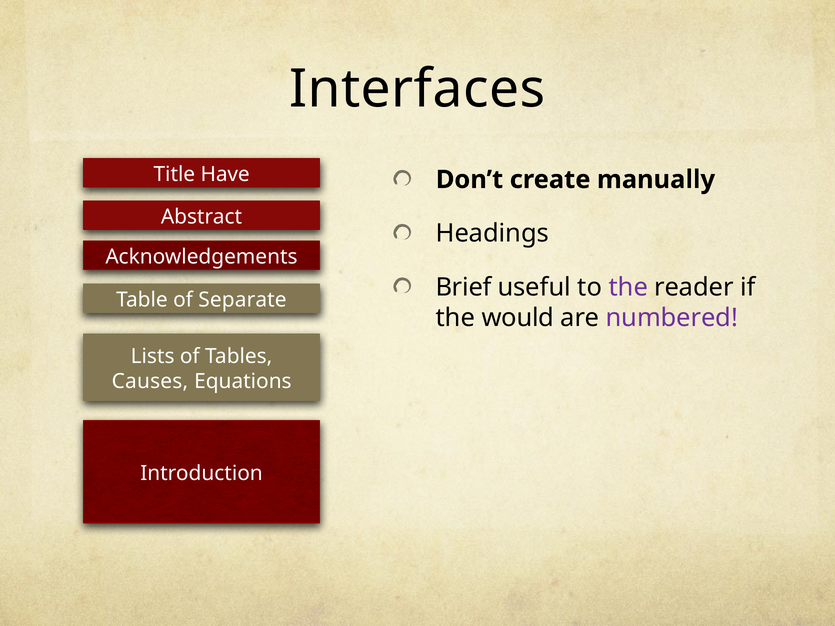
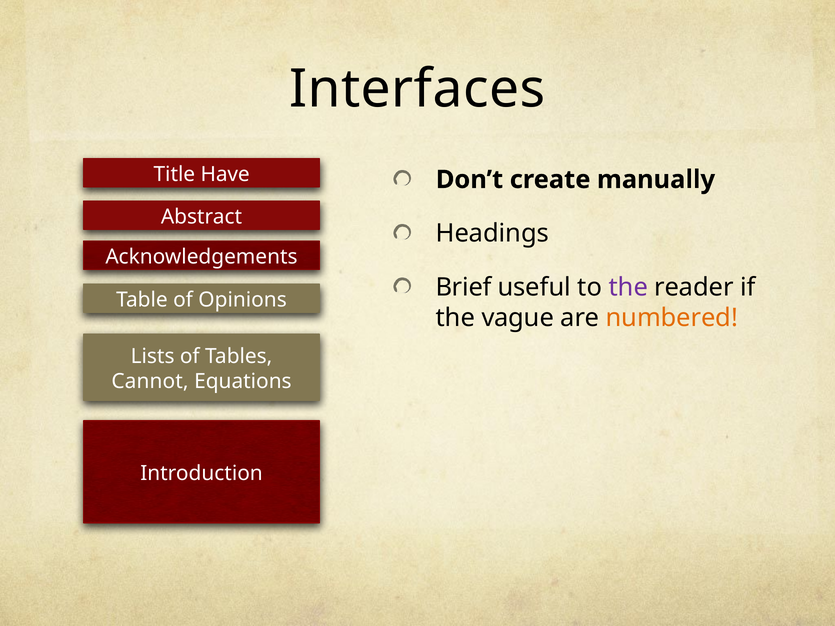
Separate: Separate -> Opinions (243, 300)
would: would -> vague (518, 318)
numbered colour: purple -> orange (672, 318)
Causes: Causes -> Cannot (150, 381)
